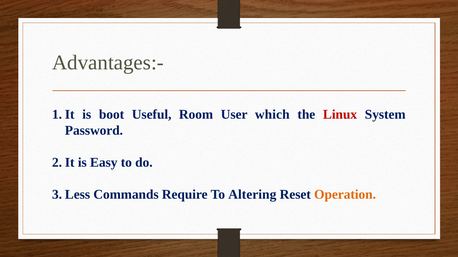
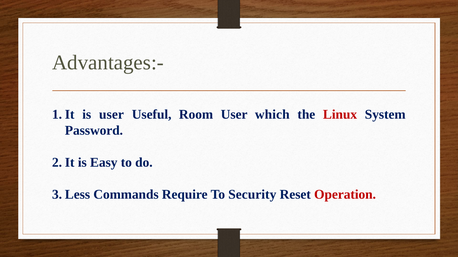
is boot: boot -> user (111, 115)
Altering: Altering -> Security (252, 195)
Operation colour: orange -> red (345, 195)
